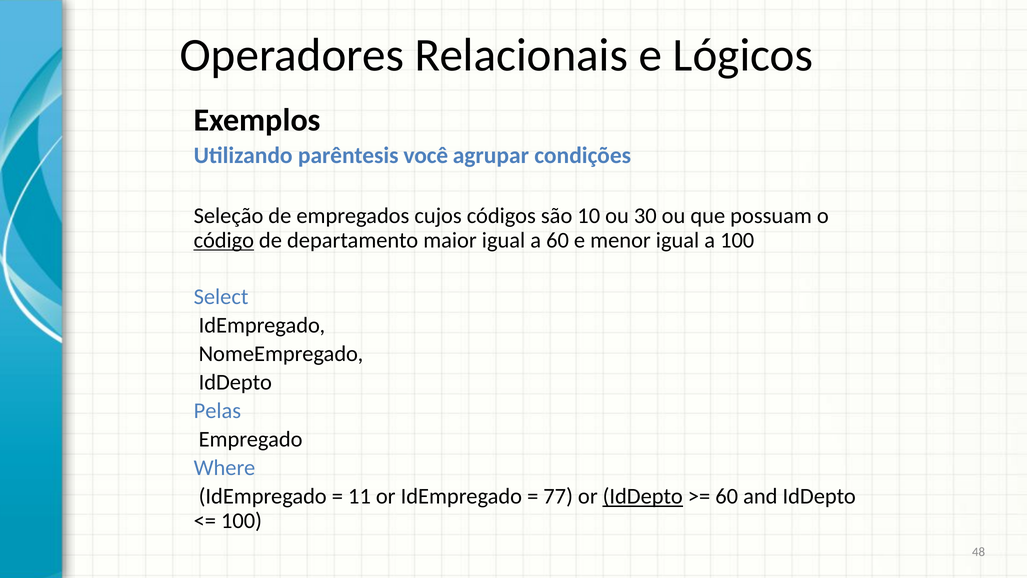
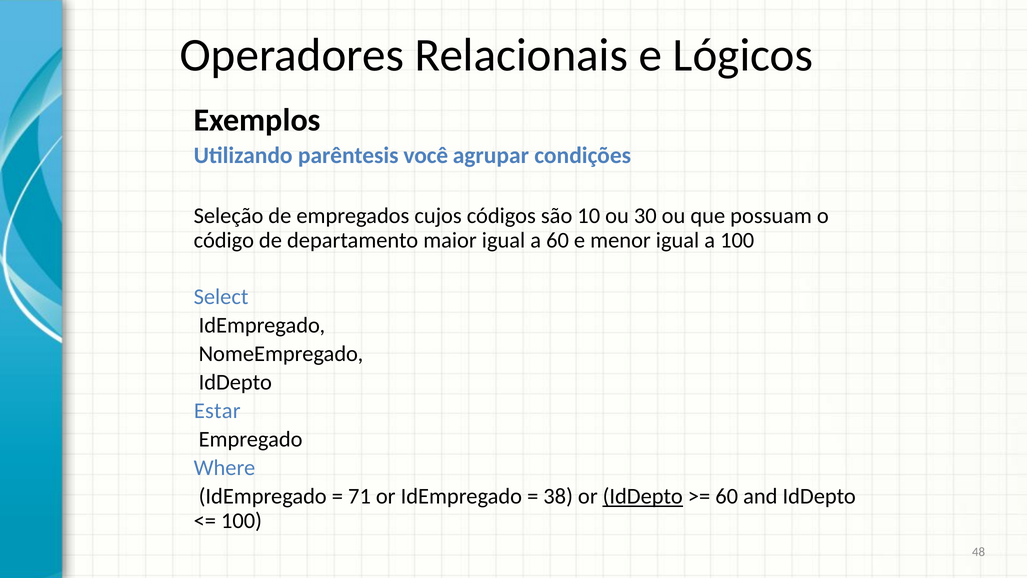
código underline: present -> none (224, 240)
Pelas: Pelas -> Estar (217, 411)
11: 11 -> 71 (359, 496)
77: 77 -> 38 (558, 496)
